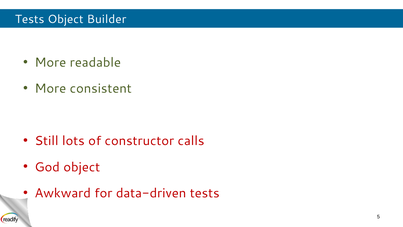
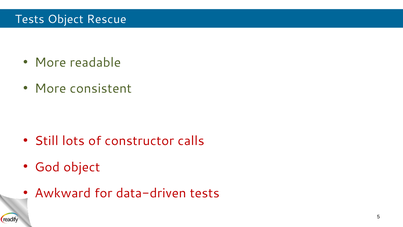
Builder: Builder -> Rescue (107, 19)
